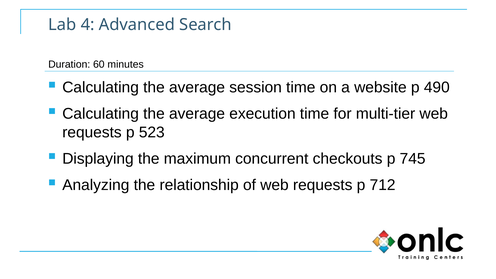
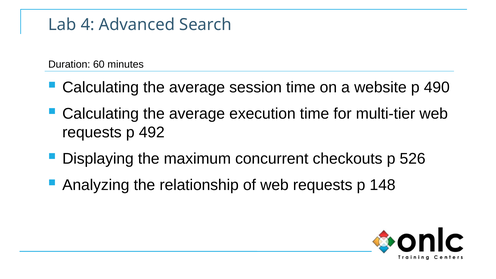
523: 523 -> 492 (152, 132)
745: 745 -> 526 (413, 159)
712: 712 -> 148 (383, 185)
